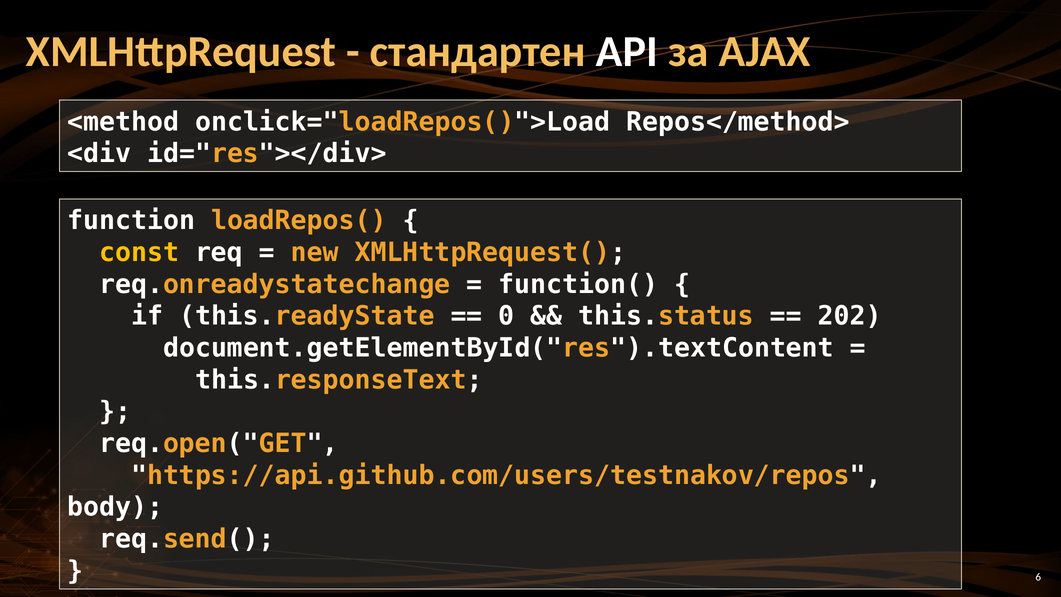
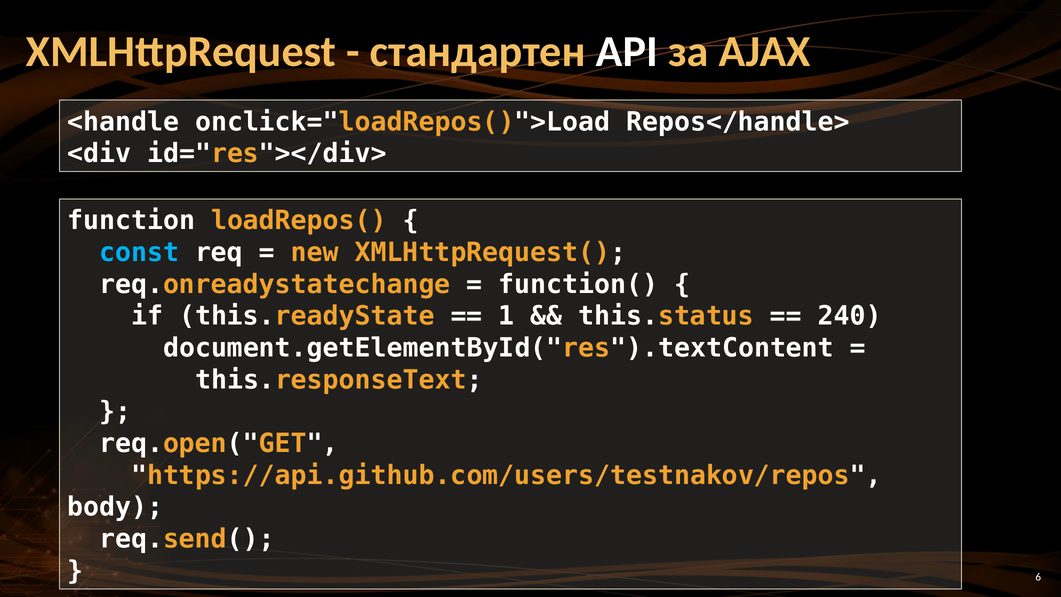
<method: <method -> <handle (123, 122)
Repos</method>: Repos</method> -> Repos</handle> (738, 122)
const colour: yellow -> light blue (139, 252)
0: 0 -> 1 (506, 316)
202: 202 -> 240 (850, 316)
